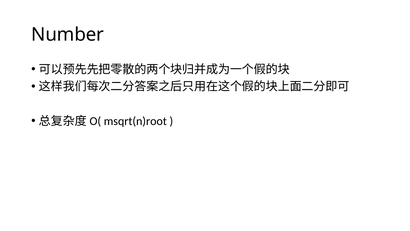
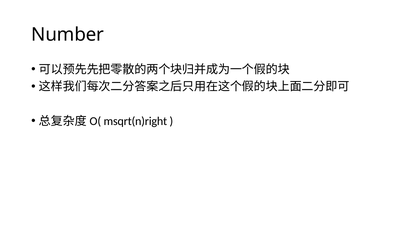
msqrt(n)root: msqrt(n)root -> msqrt(n)right (135, 121)
